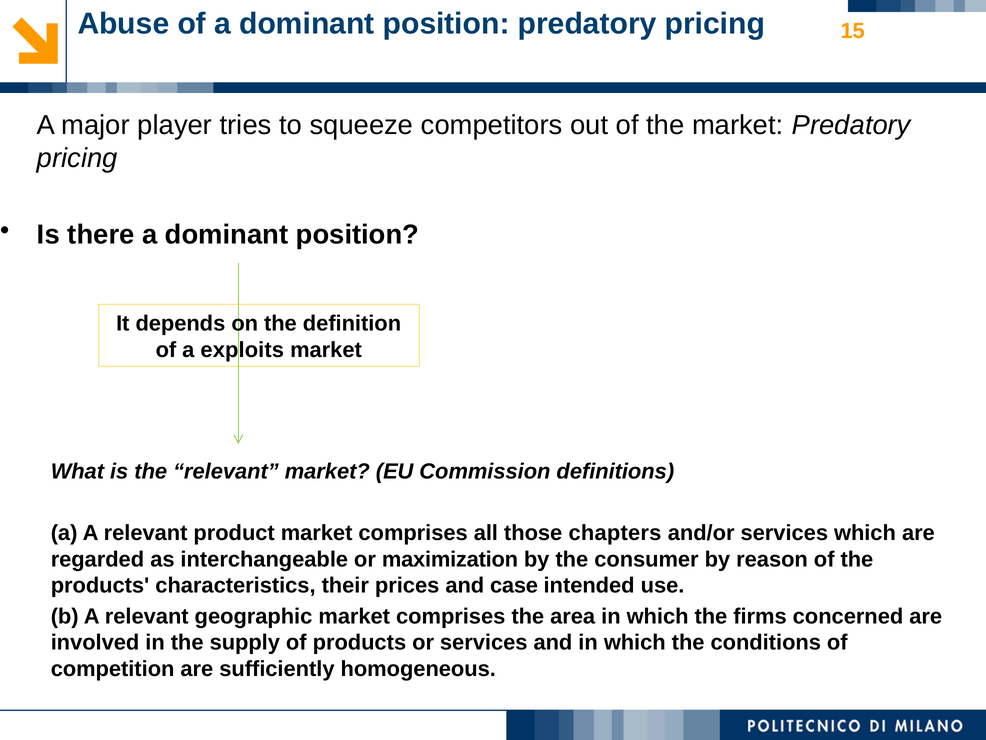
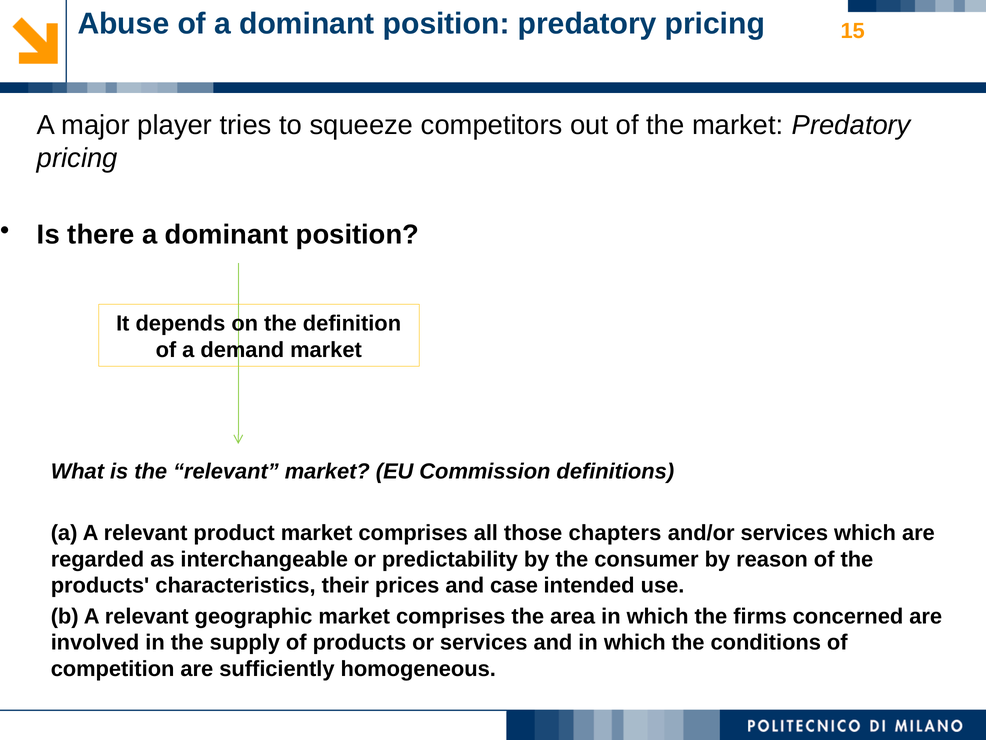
exploits: exploits -> demand (242, 350)
maximization: maximization -> predictability (450, 559)
